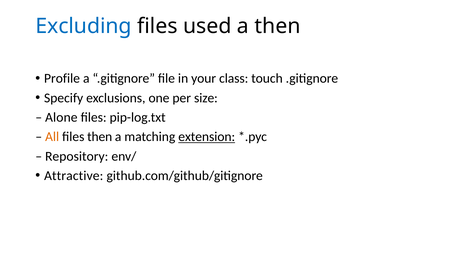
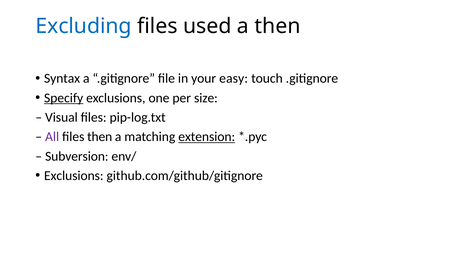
Profile: Profile -> Syntax (62, 78)
class: class -> easy (234, 78)
Specify underline: none -> present (64, 98)
Alone: Alone -> Visual (61, 117)
All colour: orange -> purple (52, 137)
Repository: Repository -> Subversion (77, 156)
Attractive: Attractive -> Exclusions (74, 176)
